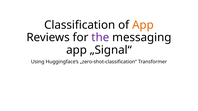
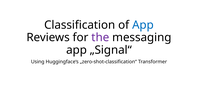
App colour: orange -> blue (143, 25)
